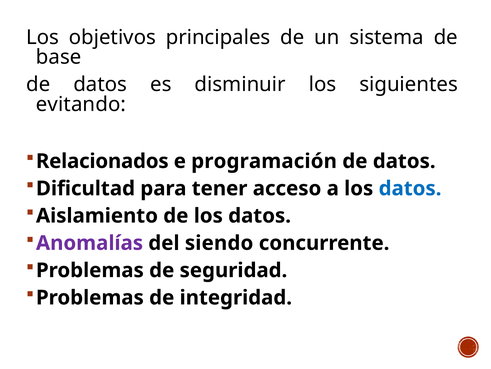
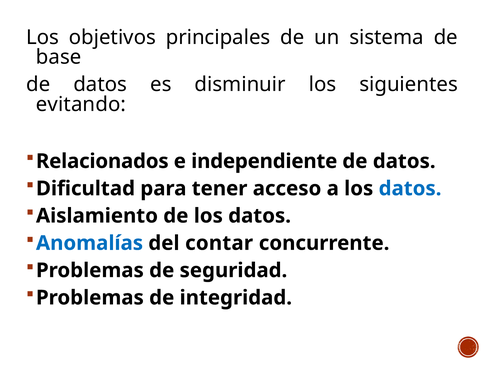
programación: programación -> independiente (264, 161)
Anomalías colour: purple -> blue (90, 243)
siendo: siendo -> contar (219, 243)
